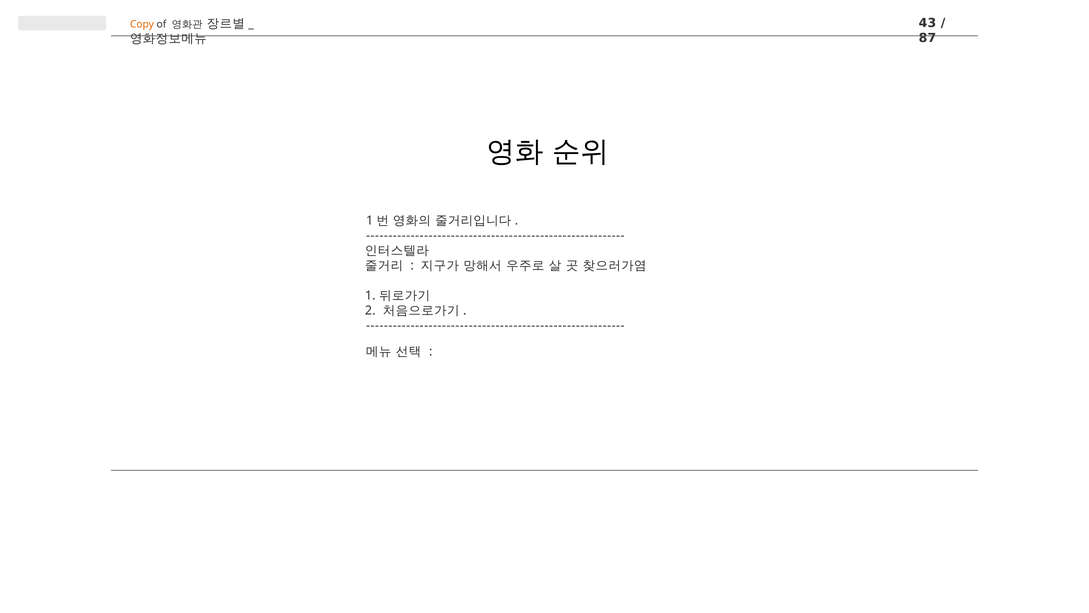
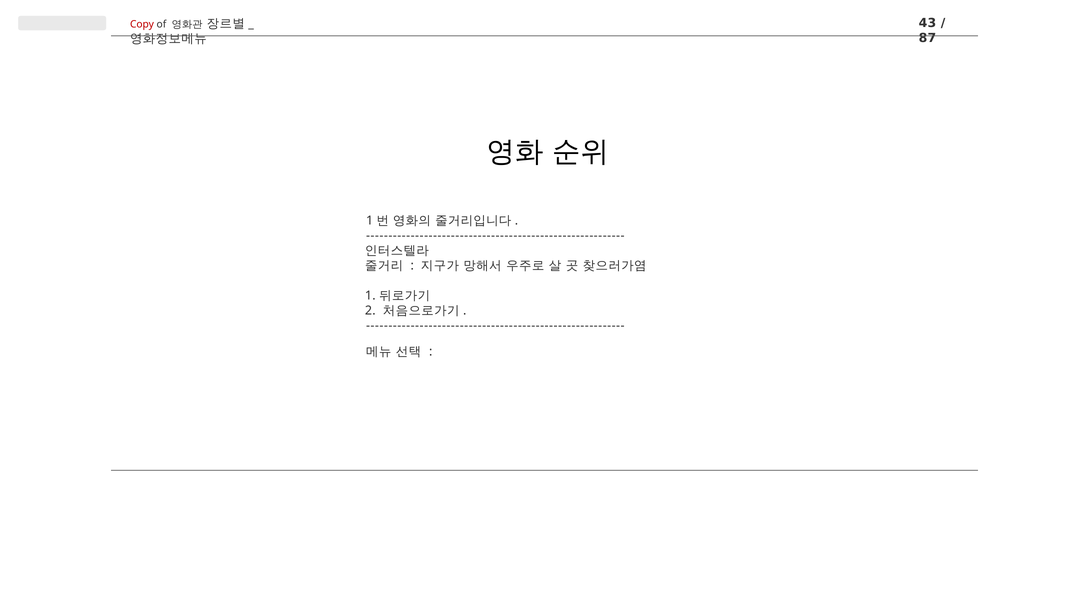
Copy colour: orange -> red (142, 25)
